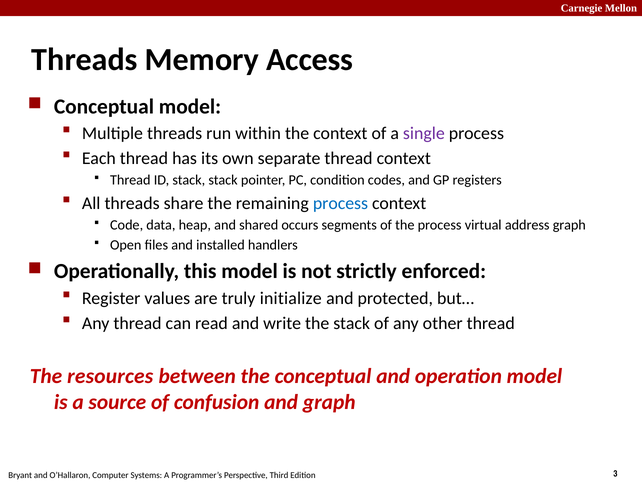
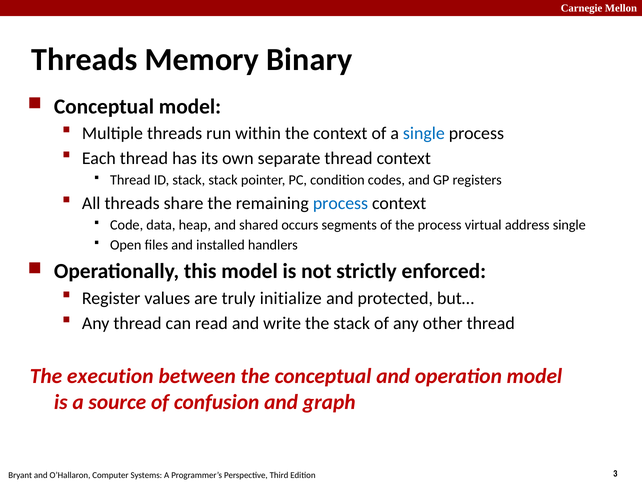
Access: Access -> Binary (309, 60)
single colour: purple -> blue (424, 133)
address graph: graph -> single (569, 225)
resources: resources -> execution (110, 376)
